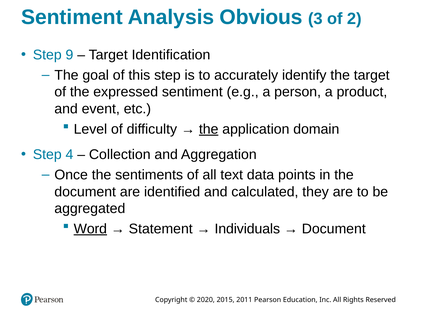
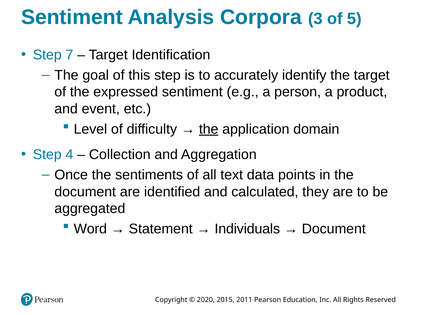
Obvious: Obvious -> Corpora (261, 17)
2: 2 -> 5 (354, 19)
9: 9 -> 7 (69, 55)
Word underline: present -> none (90, 229)
